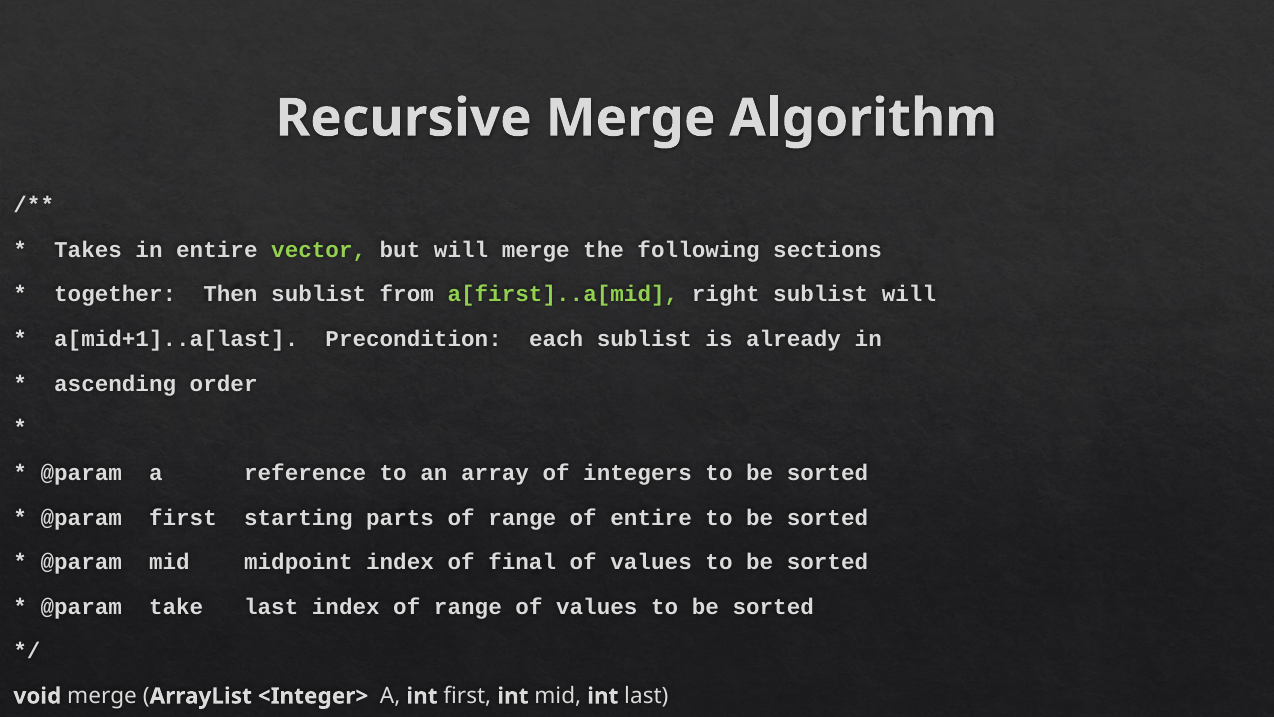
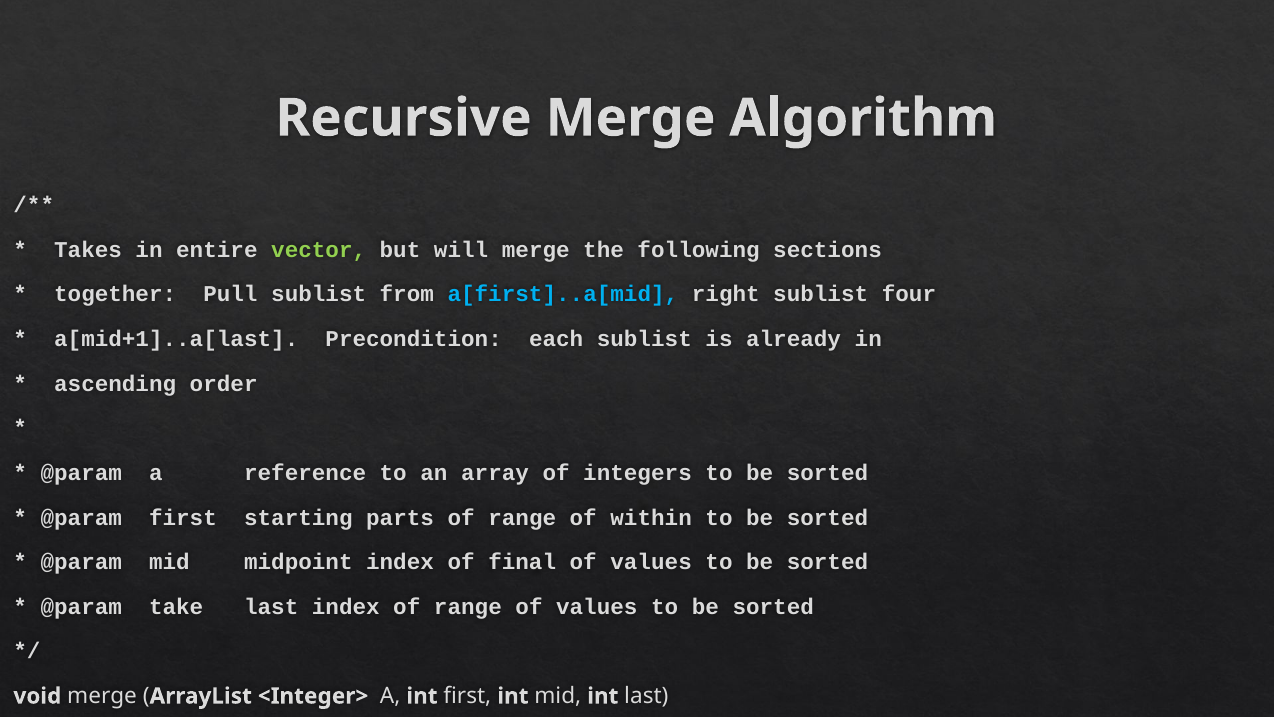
Then: Then -> Pull (230, 294)
a[first]..a[mid colour: light green -> light blue (563, 294)
sublist will: will -> four (909, 294)
of entire: entire -> within (651, 517)
